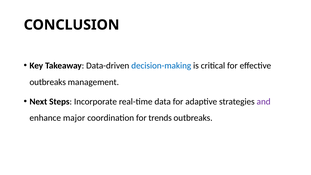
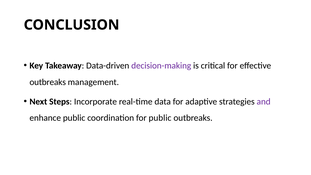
decision-making colour: blue -> purple (161, 66)
enhance major: major -> public (74, 118)
for trends: trends -> public (160, 118)
